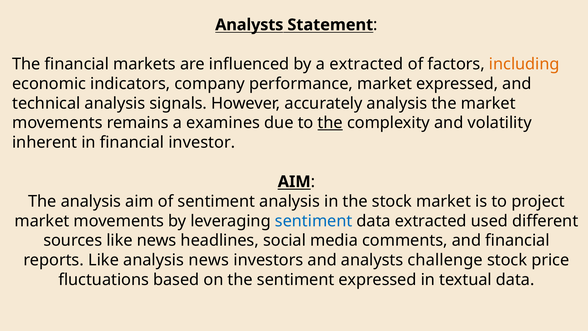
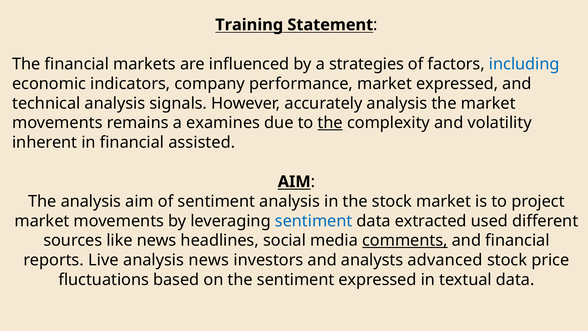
Analysts: Analysts -> Training (249, 25)
a extracted: extracted -> strategies (366, 64)
including colour: orange -> blue (524, 64)
investor: investor -> assisted (202, 142)
comments underline: none -> present (405, 240)
reports Like: Like -> Live (103, 260)
challenge: challenge -> advanced (445, 260)
